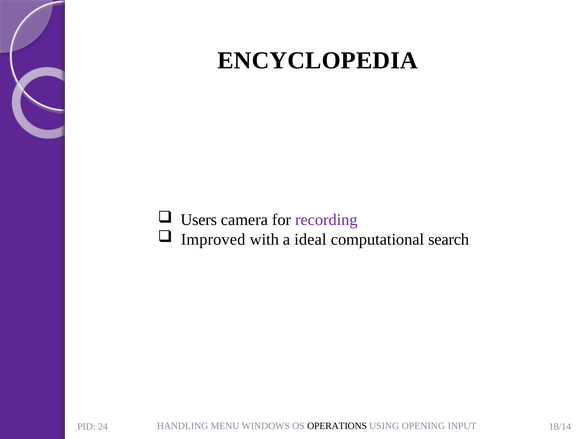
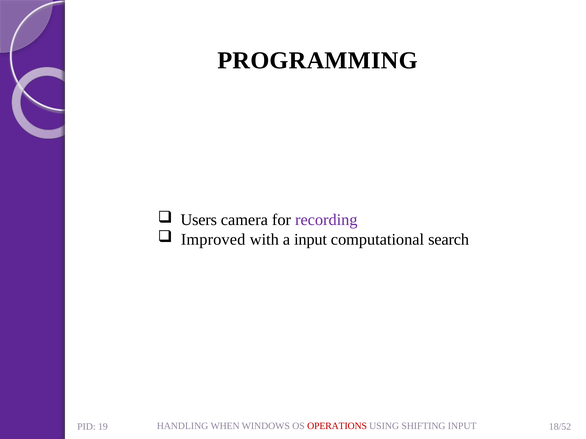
ENCYCLOPEDIA: ENCYCLOPEDIA -> PROGRAMMING (318, 60)
a ideal: ideal -> input (311, 240)
MENU: MENU -> WHEN (225, 427)
OPERATIONS colour: black -> red (337, 427)
OPENING: OPENING -> SHIFTING (423, 427)
18/14: 18/14 -> 18/52 (560, 427)
24: 24 -> 19 (103, 427)
